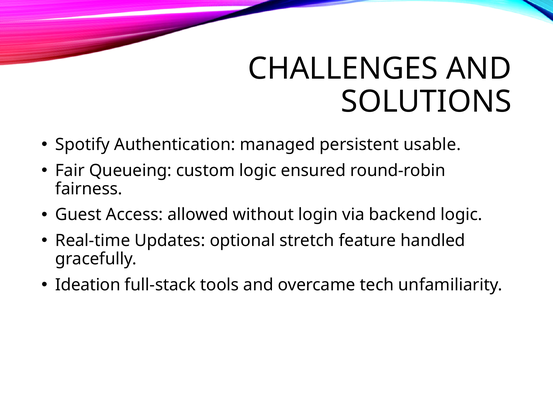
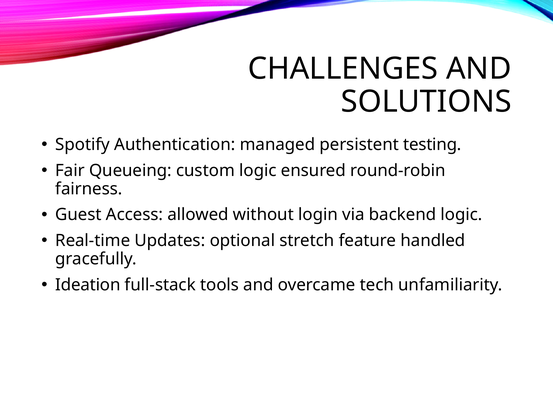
usable: usable -> testing (432, 144)
